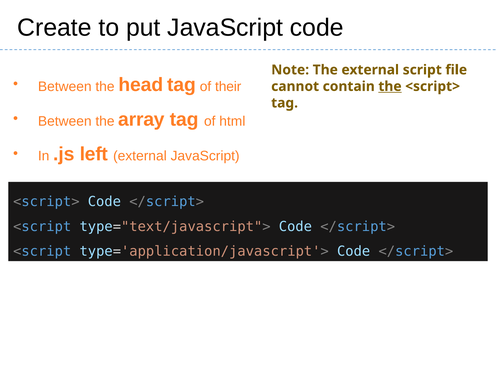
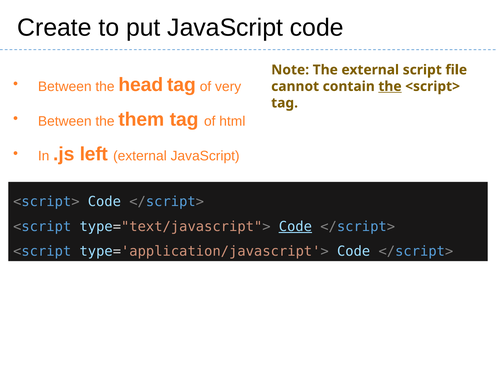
their: their -> very (228, 87)
array: array -> them (141, 120)
Code underline: none -> present (295, 227)
